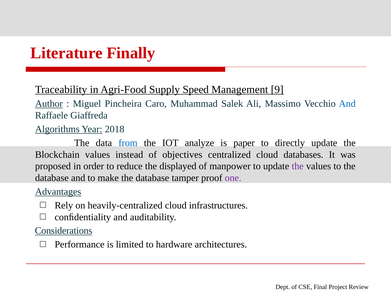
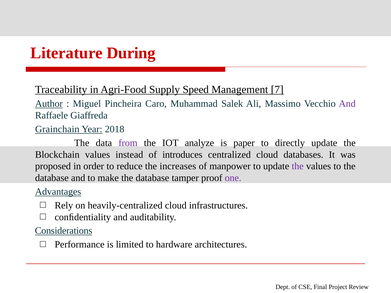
Finally: Finally -> During (131, 53)
9: 9 -> 7 (277, 90)
And colour: blue -> purple (347, 104)
Algorithms: Algorithms -> Grainchain (57, 129)
from colour: blue -> purple (128, 143)
objectives: objectives -> introduces (182, 155)
displayed: displayed -> increases (178, 166)
